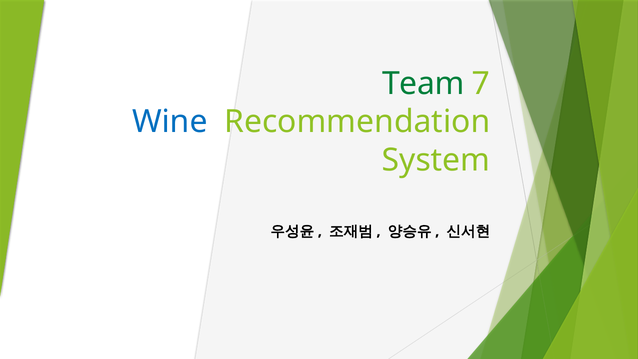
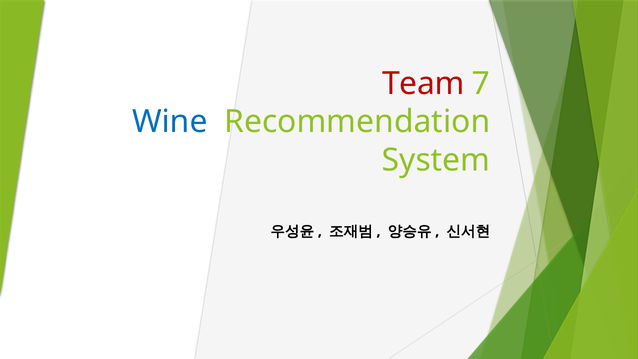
Team colour: green -> red (423, 84)
